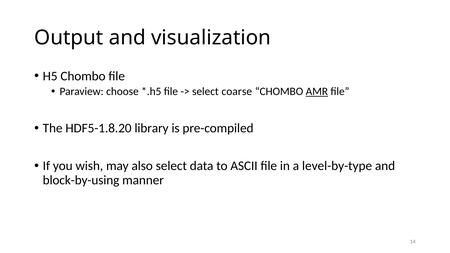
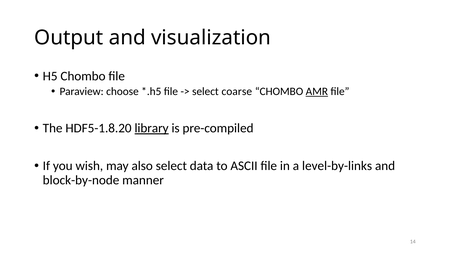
library underline: none -> present (152, 128)
level-by-type: level-by-type -> level-by-links (337, 166)
block-by-using: block-by-using -> block-by-node (81, 180)
